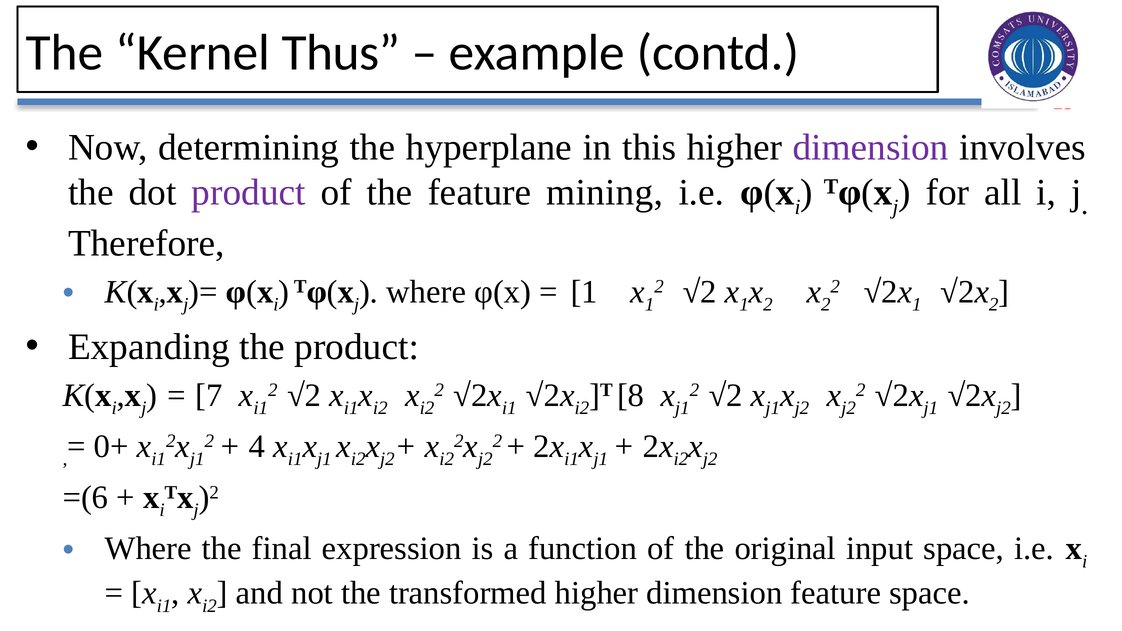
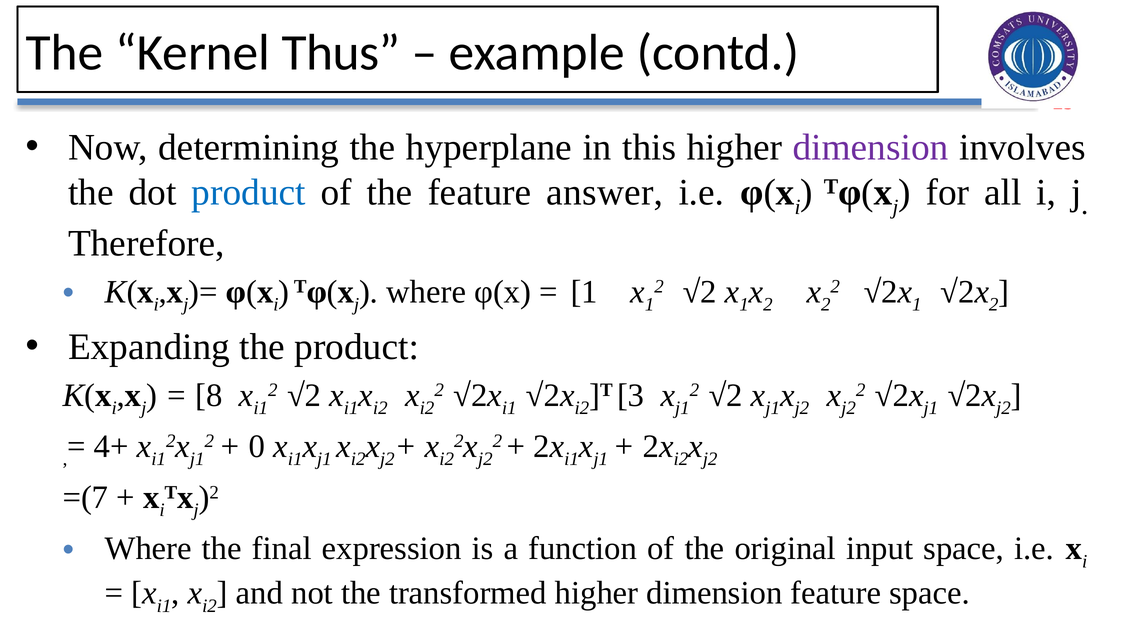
product colour: purple -> blue (249, 193)
mining: mining -> answer (605, 193)
7: 7 -> 8 (209, 395)
8: 8 -> 3 (631, 395)
4: 4 -> 0 (257, 446)
0+: 0+ -> 4+ (111, 446)
=(6: =(6 -> =(7 (86, 498)
